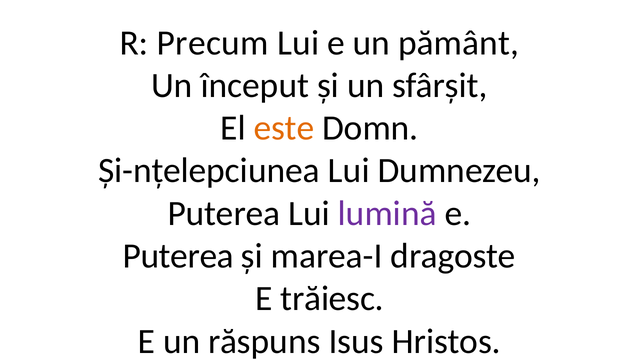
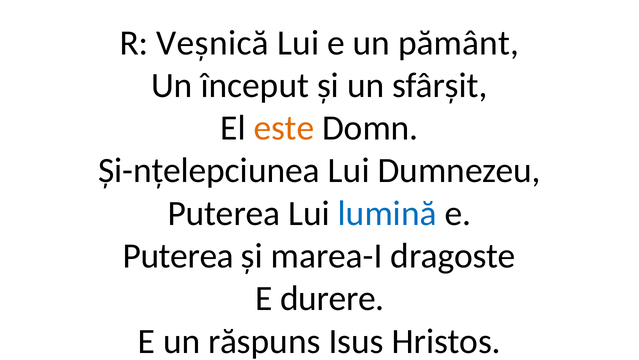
Precum: Precum -> Veșnică (213, 43)
lumină colour: purple -> blue (387, 213)
trăiesc: trăiesc -> durere (332, 298)
